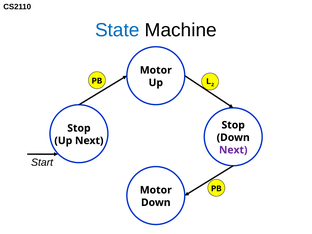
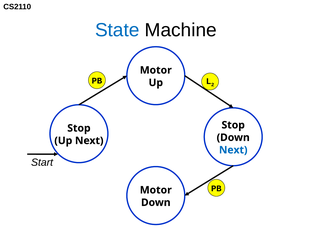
Next colour: purple -> blue (233, 150)
